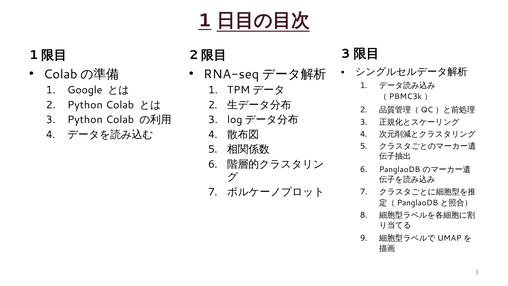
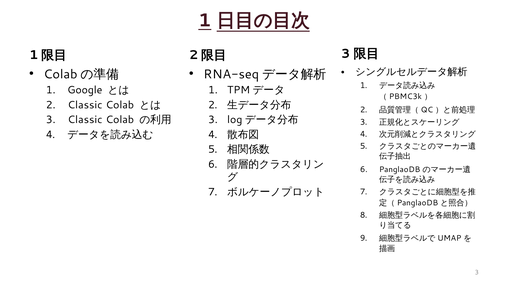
Python: Python -> Classic (85, 105)
3 Python: Python -> Classic (85, 120)
